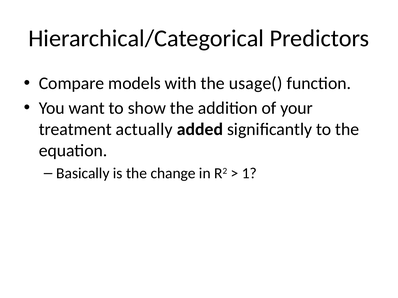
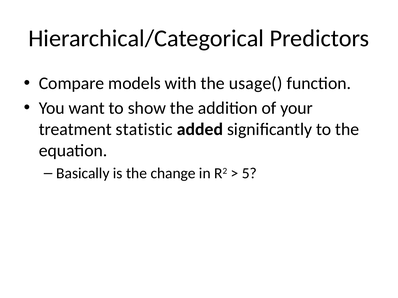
actually: actually -> statistic (144, 129)
1: 1 -> 5 (249, 174)
